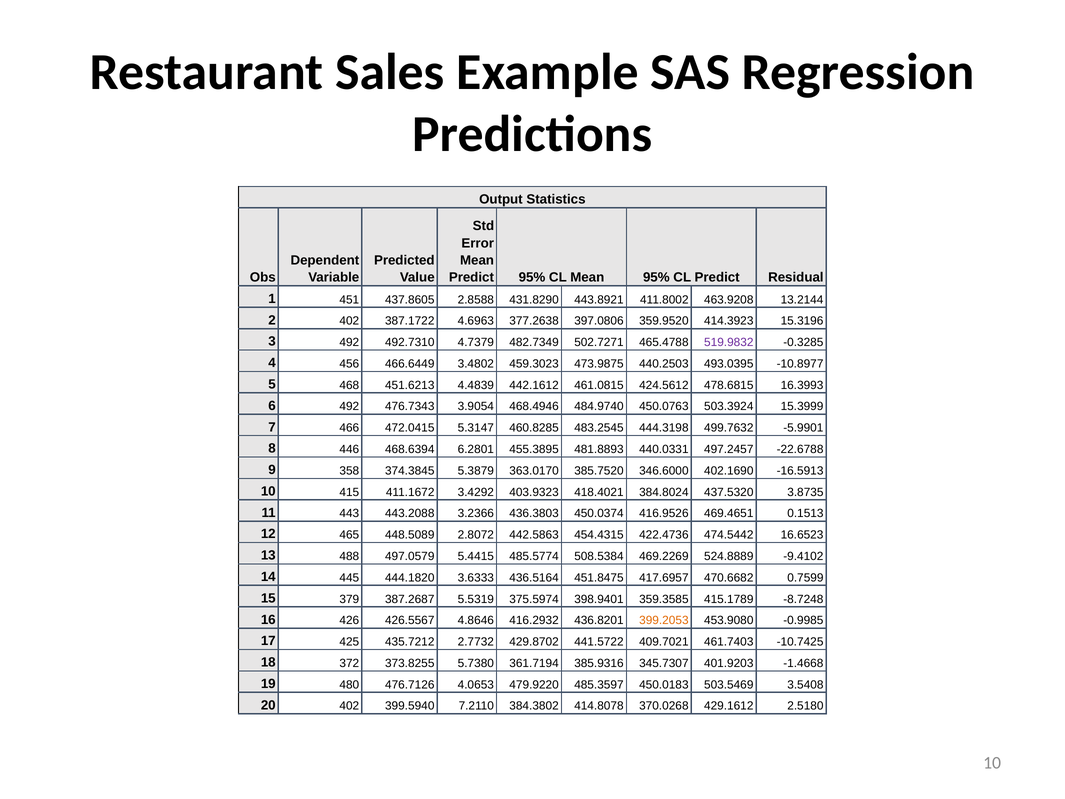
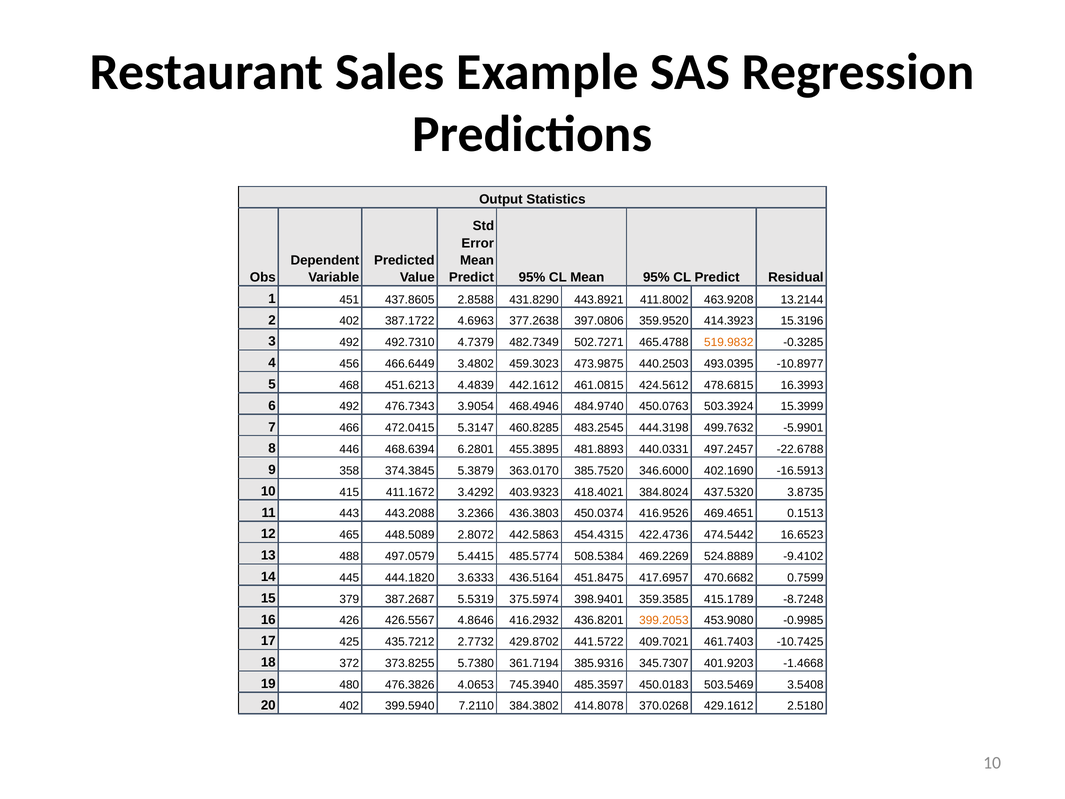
519.9832 colour: purple -> orange (729, 342)
476.7126: 476.7126 -> 476.3826 (410, 684)
479.9220: 479.9220 -> 745.3940 (534, 684)
